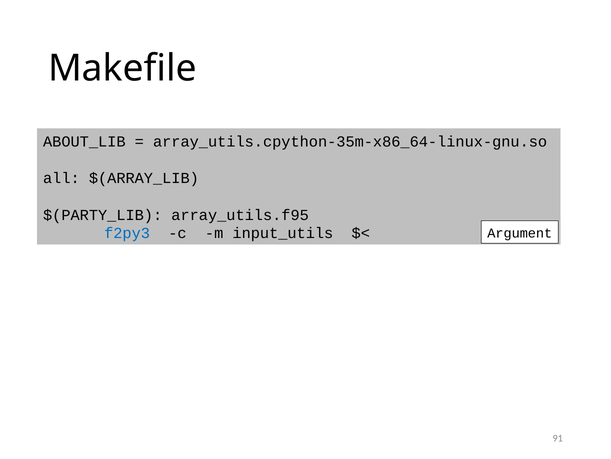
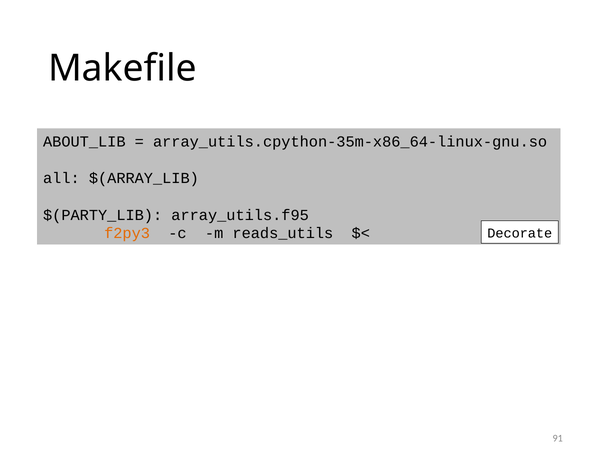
f2py3 colour: blue -> orange (127, 233)
input_utils: input_utils -> reads_utils (283, 233)
Argument: Argument -> Decorate (520, 233)
